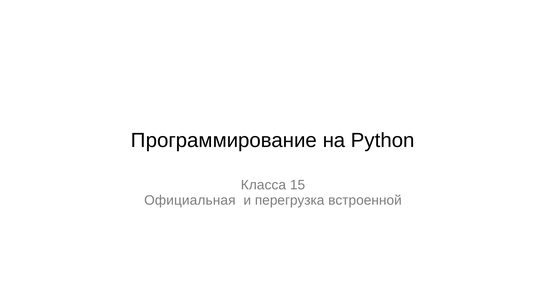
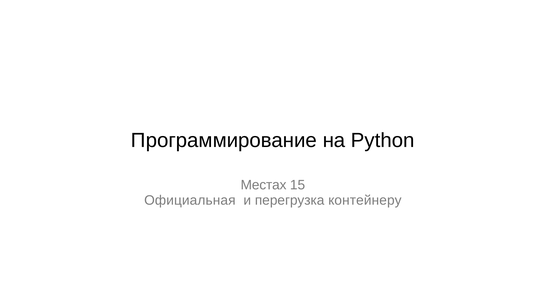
Класса: Класса -> Местах (264, 185)
встроенной: встроенной -> контейнеру (365, 200)
